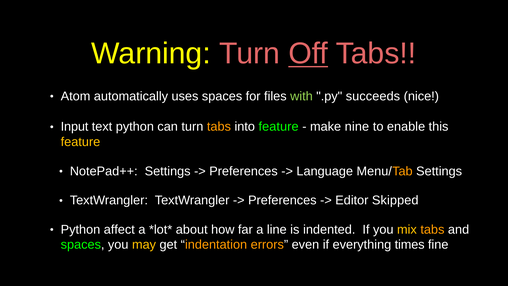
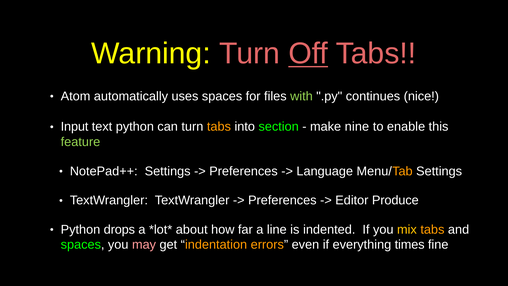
succeeds: succeeds -> continues (373, 96)
into feature: feature -> section (279, 127)
feature colour: yellow -> light green (80, 142)
Skipped: Skipped -> Produce (395, 200)
affect: affect -> drops (119, 229)
may colour: yellow -> pink (144, 245)
